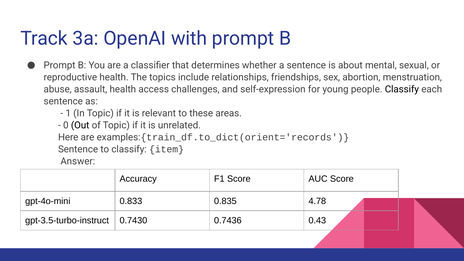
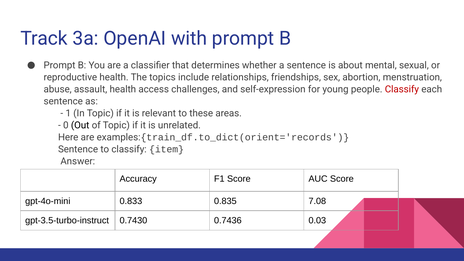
Classify colour: black -> red (402, 89)
4.78: 4.78 -> 7.08 (317, 201)
0.43: 0.43 -> 0.03 (317, 221)
